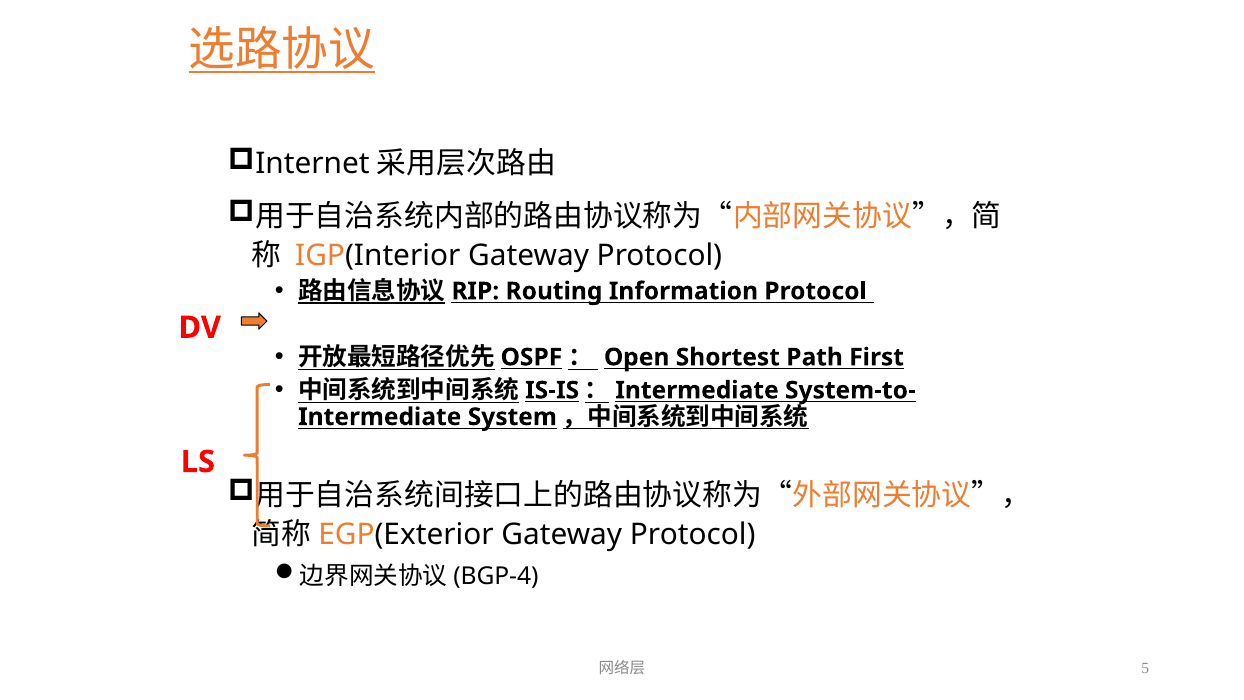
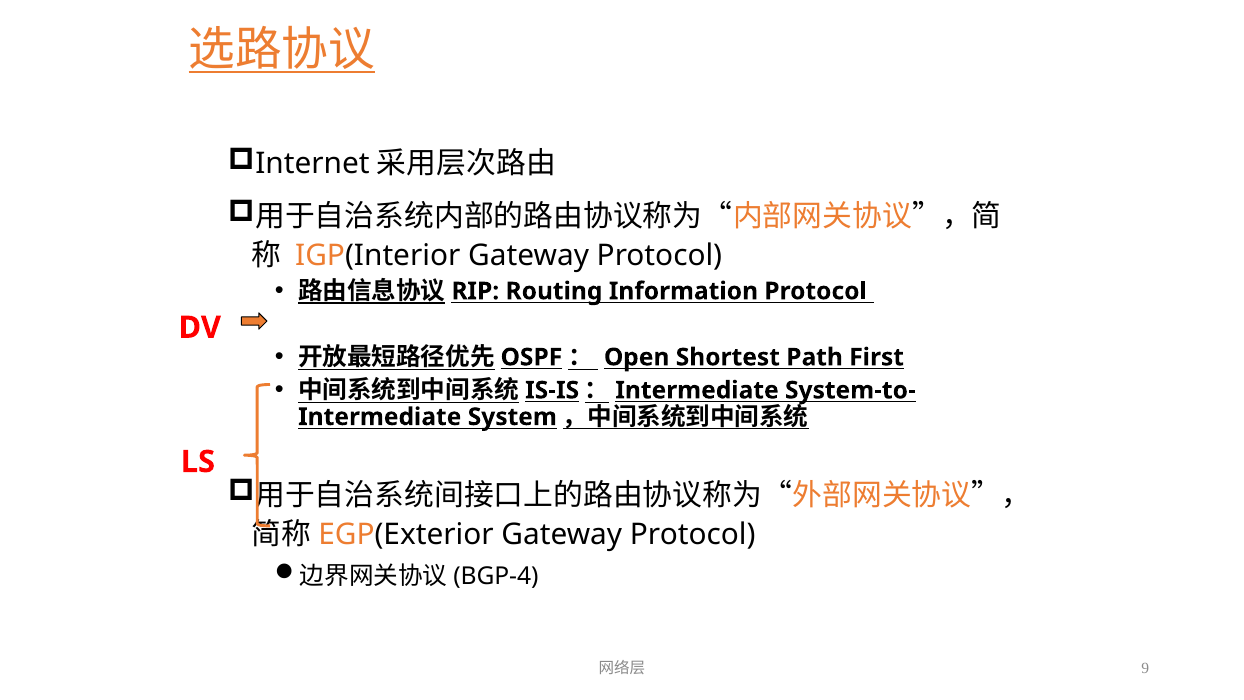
5: 5 -> 9 (1145, 668)
